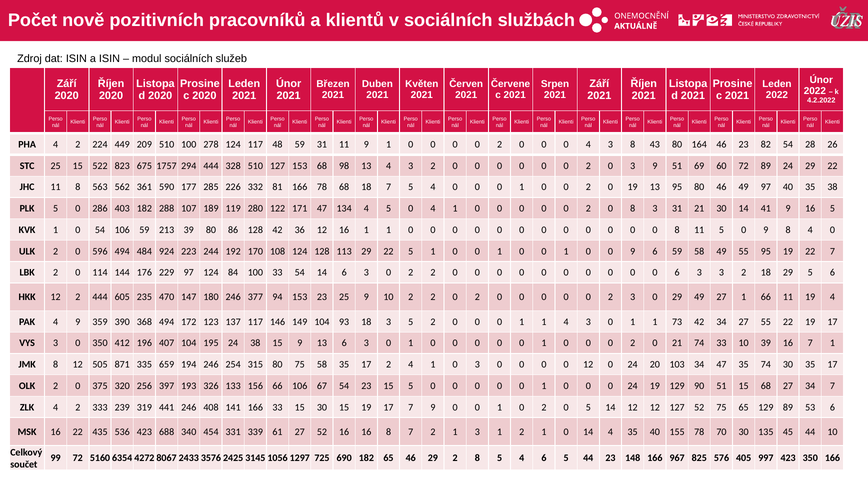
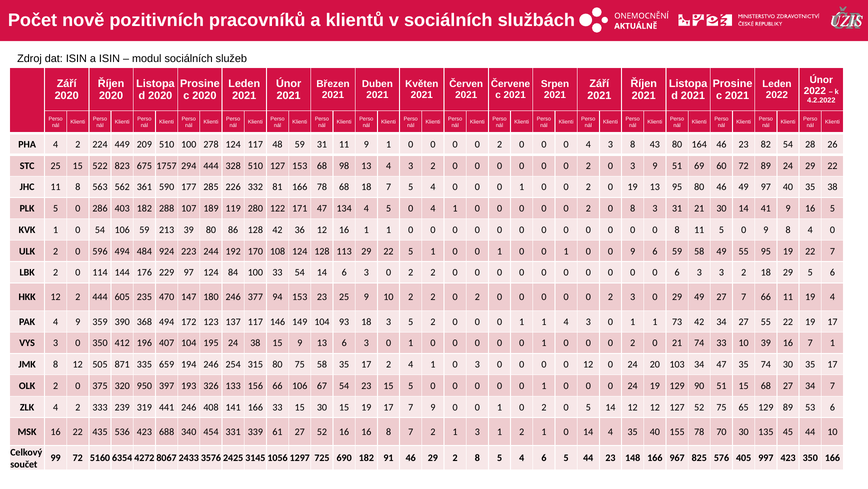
27 1: 1 -> 7 (744, 297)
256: 256 -> 950 (144, 385)
182 65: 65 -> 91 (388, 457)
